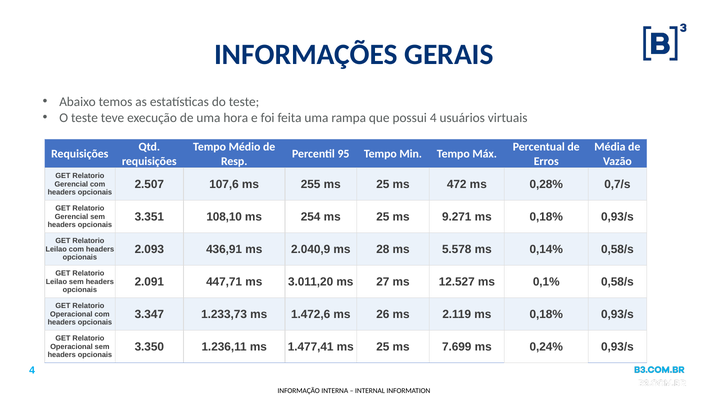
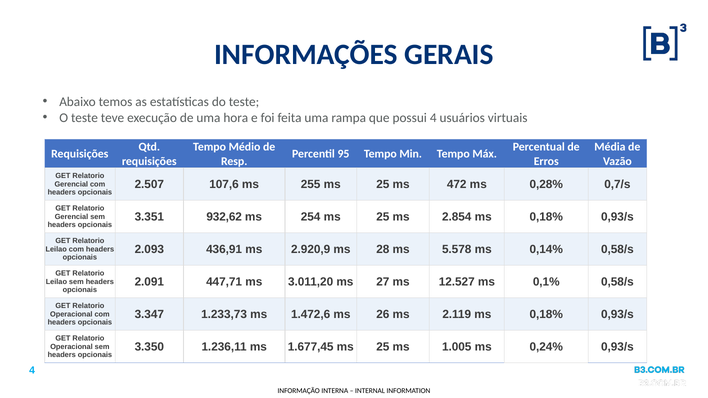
108,10: 108,10 -> 932,62 (224, 217)
9.271: 9.271 -> 2.854 (457, 217)
2.040,9: 2.040,9 -> 2.920,9 (311, 250)
1.477,41: 1.477,41 -> 1.677,45 (311, 347)
7.699: 7.699 -> 1.005 (457, 347)
